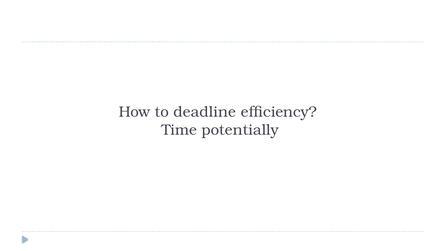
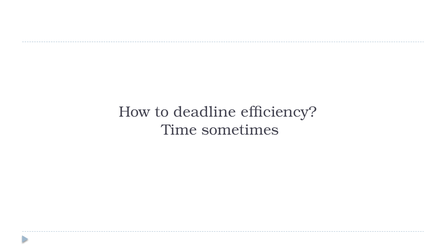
potentially: potentially -> sometimes (240, 130)
